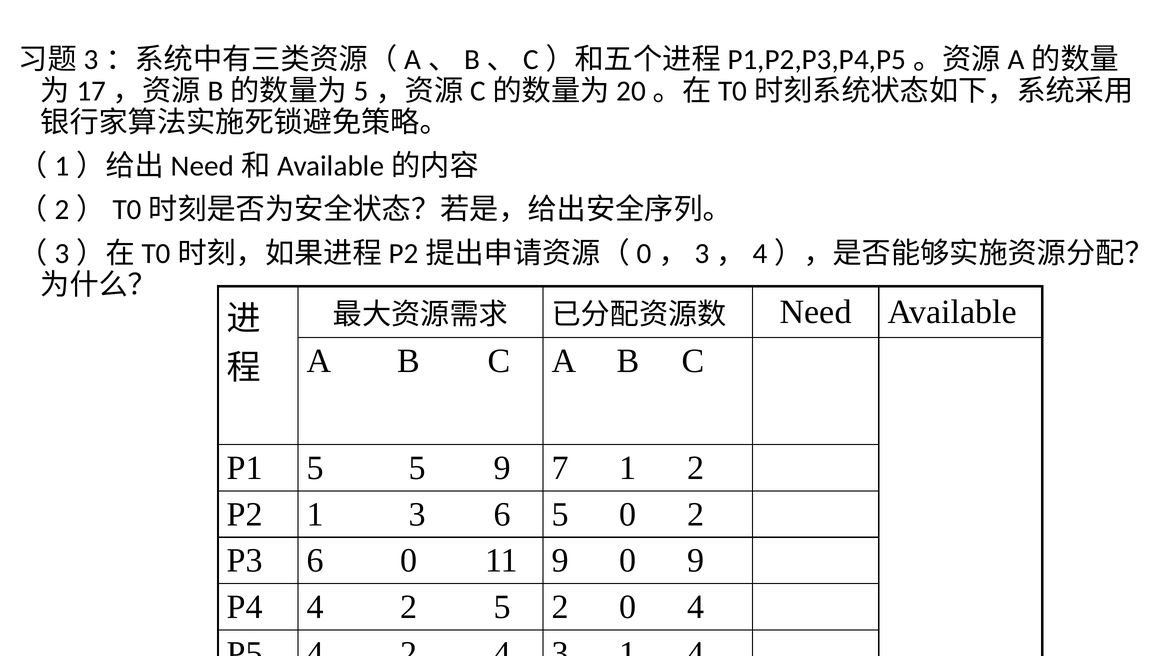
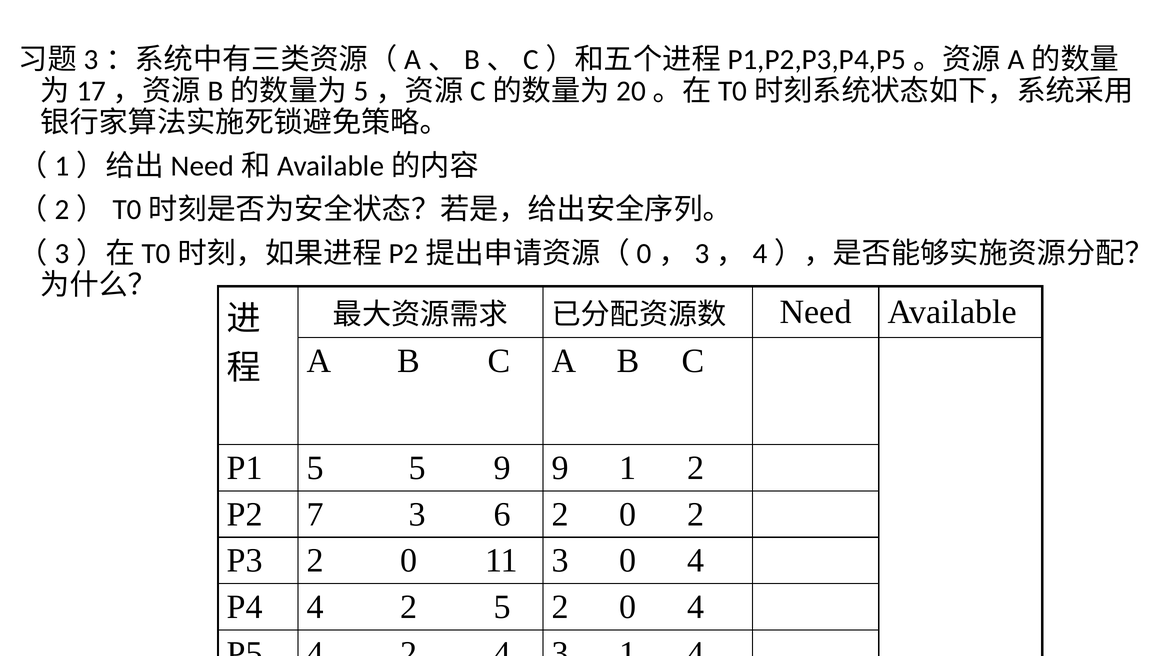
9 7: 7 -> 9 (560, 468)
P2 1: 1 -> 7 (315, 515)
6 5: 5 -> 2 (560, 515)
P3 6: 6 -> 2 (315, 561)
11 9: 9 -> 3 (560, 561)
9: 9 -> 4 (696, 561)
